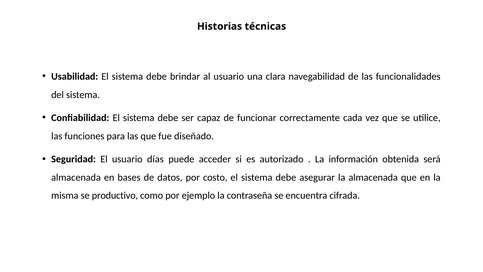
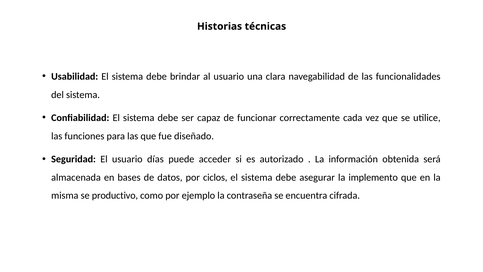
costo: costo -> ciclos (215, 177)
la almacenada: almacenada -> implemento (373, 177)
